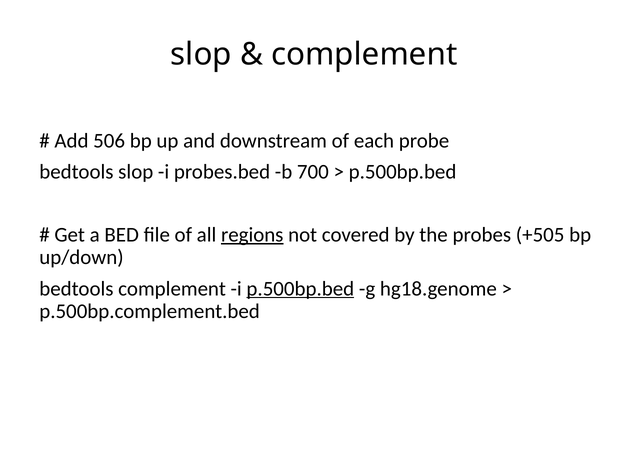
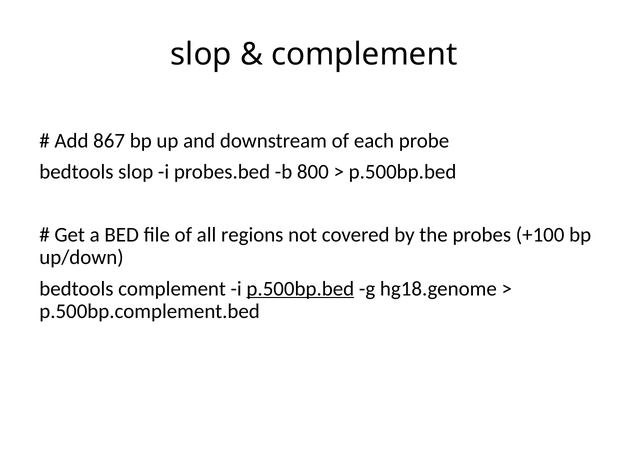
506: 506 -> 867 (109, 141)
700: 700 -> 800 (313, 172)
regions underline: present -> none (252, 235)
+505: +505 -> +100 (540, 235)
